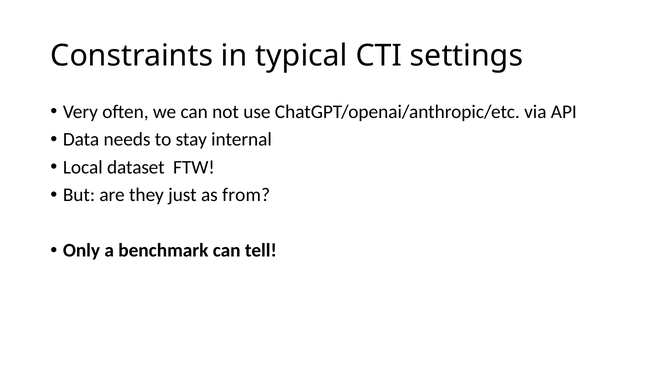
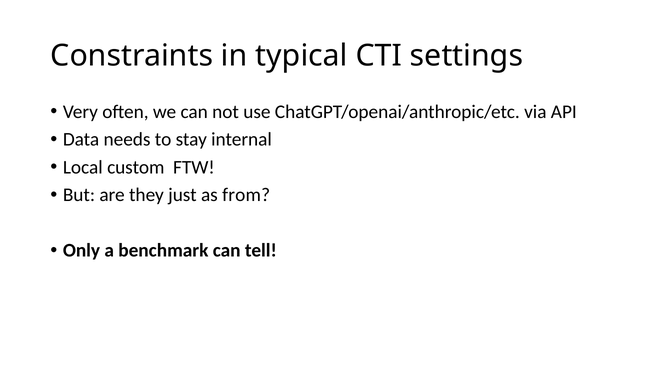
dataset: dataset -> custom (136, 167)
